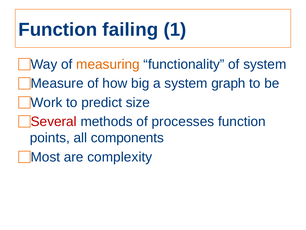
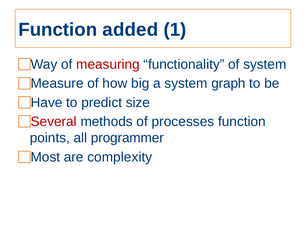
failing: failing -> added (130, 30)
measuring colour: orange -> red (108, 64)
Work: Work -> Have (46, 102)
components: components -> programmer (127, 138)
